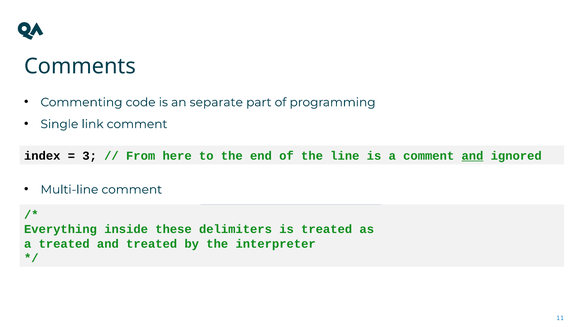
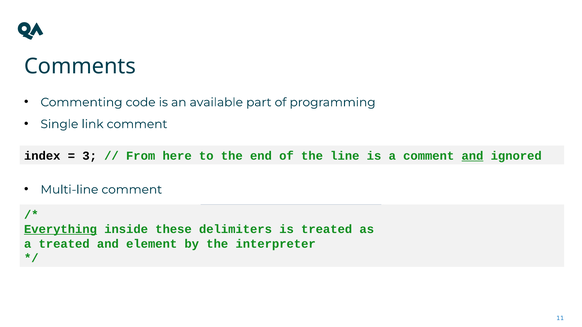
separate: separate -> available (216, 102)
Everything underline: none -> present (60, 230)
and treated: treated -> element (152, 244)
